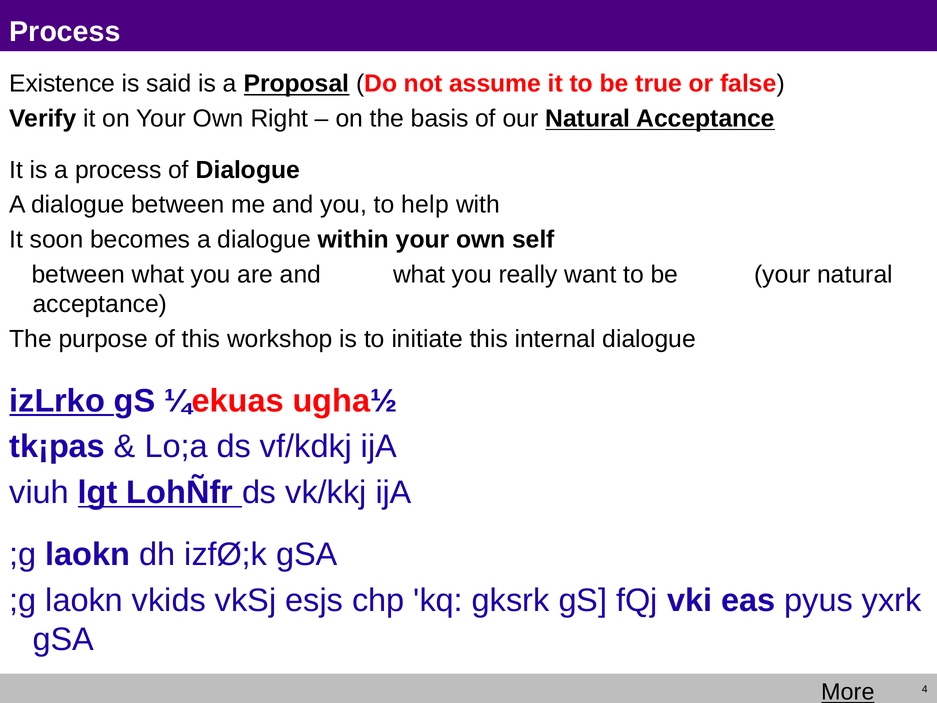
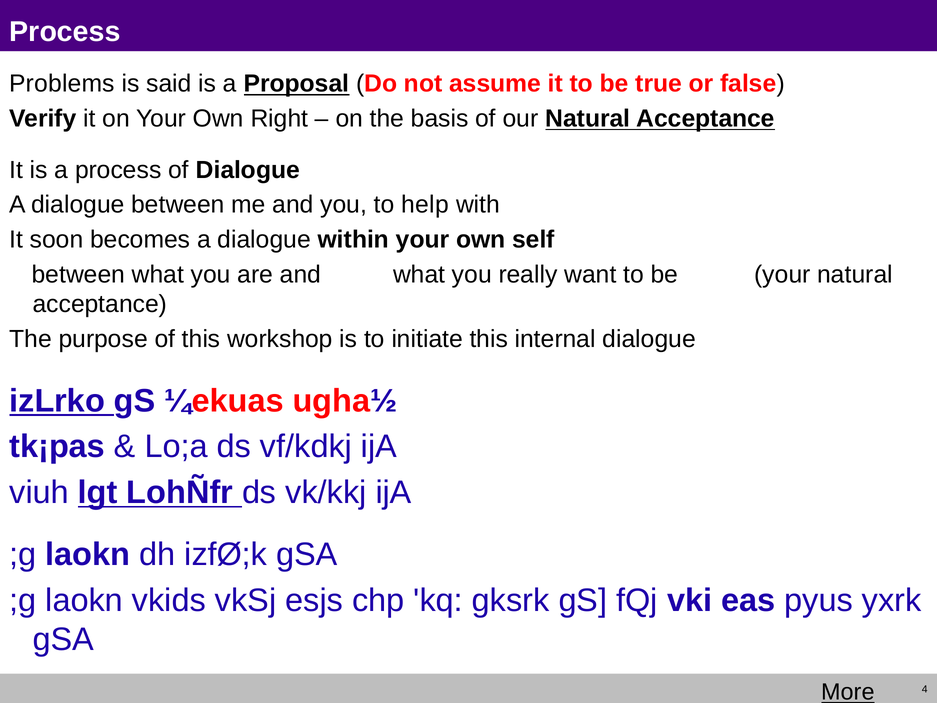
Existence: Existence -> Problems (62, 84)
